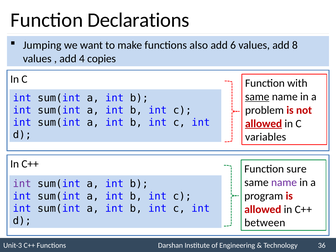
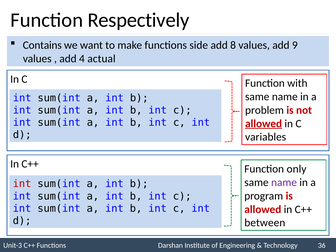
Declarations: Declarations -> Respectively (138, 20)
Jumping: Jumping -> Contains (42, 45)
also: also -> side (199, 45)
6: 6 -> 8 (233, 45)
8: 8 -> 9 (295, 45)
copies: copies -> actual (101, 59)
same underline: present -> none (257, 97)
sure: sure -> only (297, 169)
int colour: purple -> red (22, 184)
